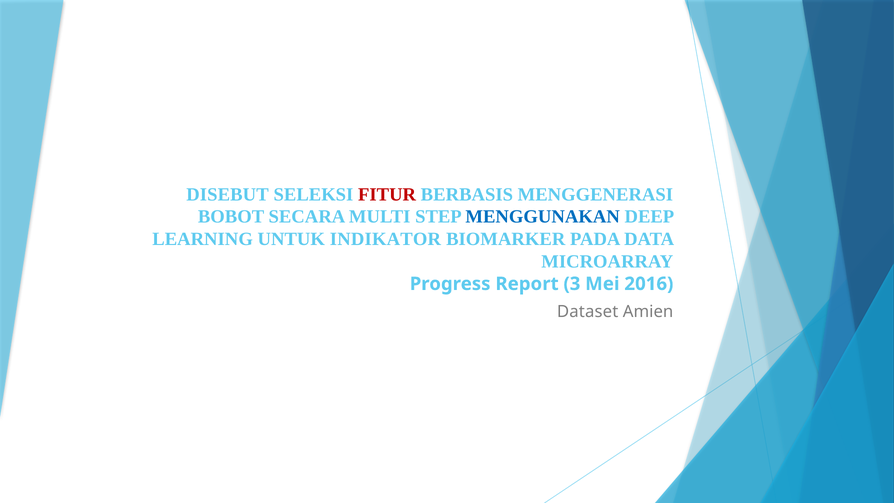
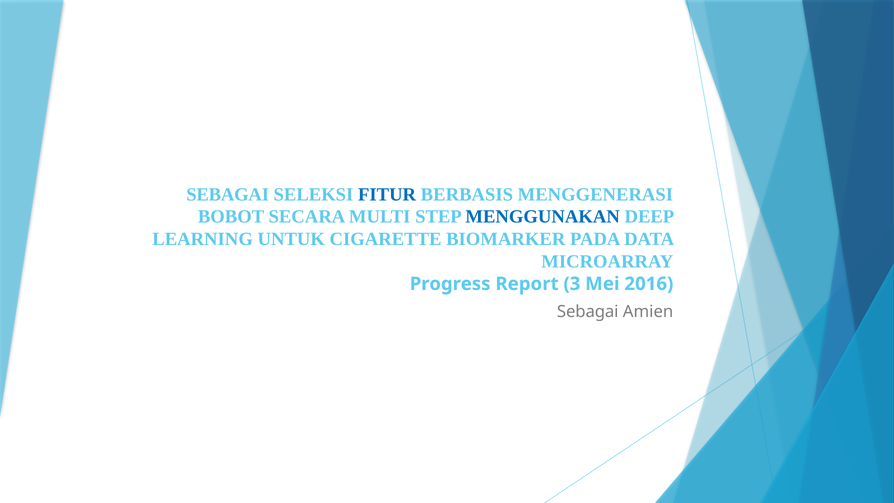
DISEBUT: DISEBUT -> SEBAGAI (228, 194)
FITUR colour: red -> blue (387, 194)
INDIKATOR: INDIKATOR -> CIGARETTE (386, 239)
Dataset: Dataset -> Sebagai (588, 312)
